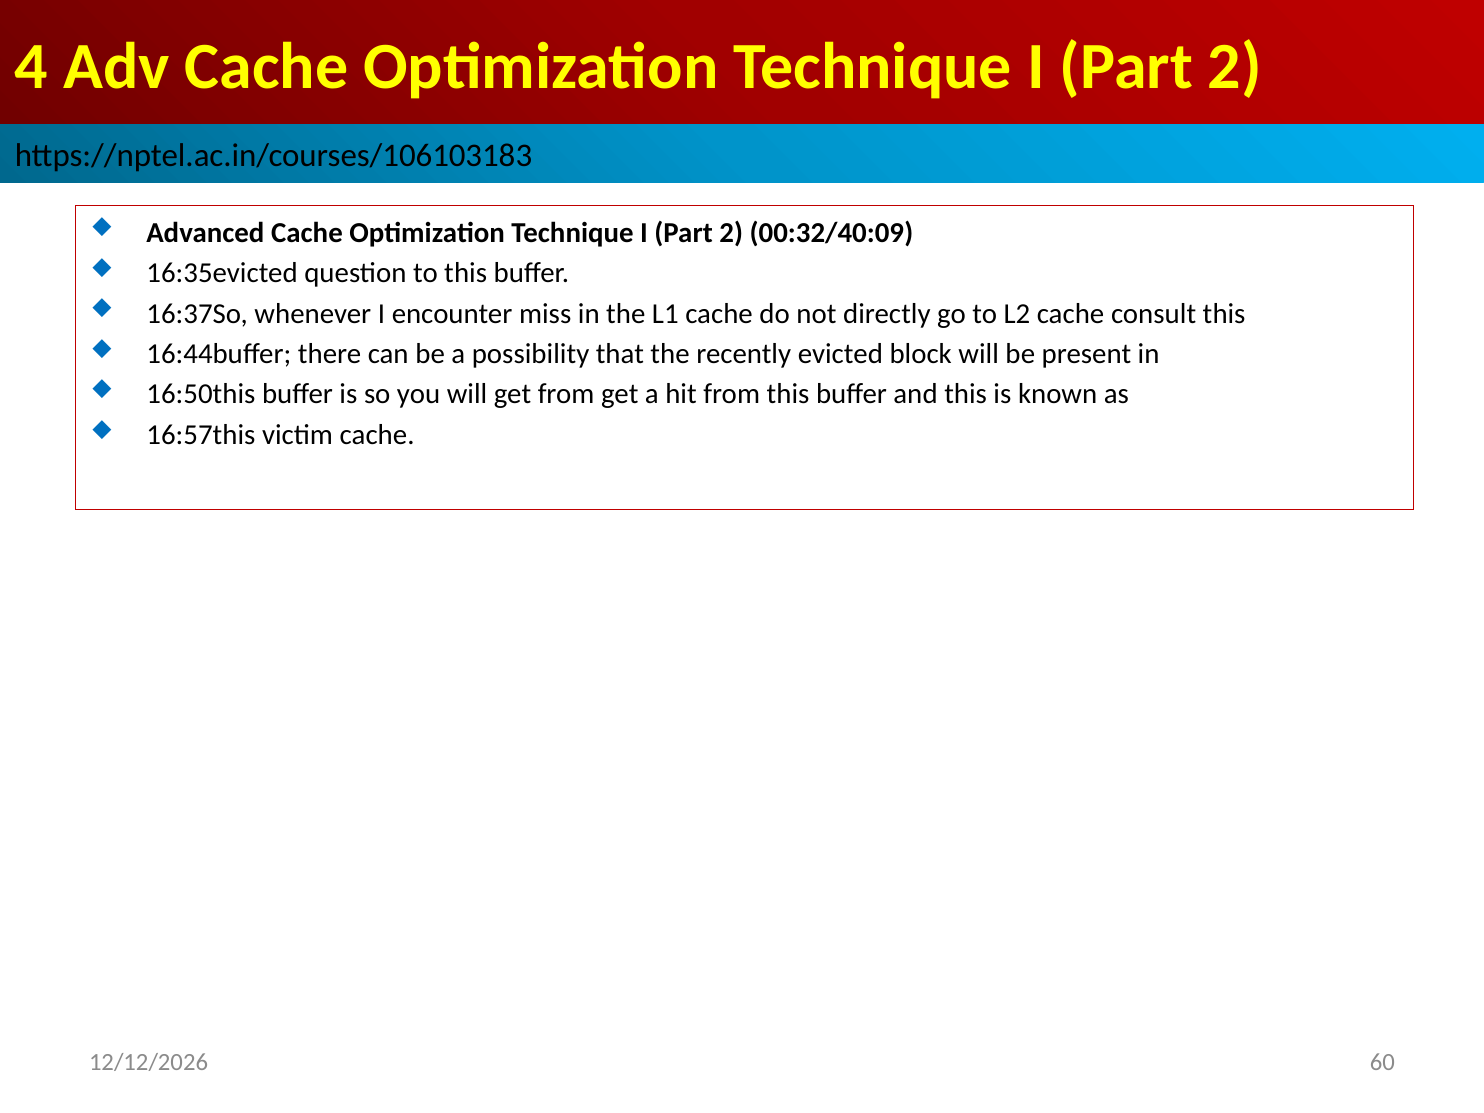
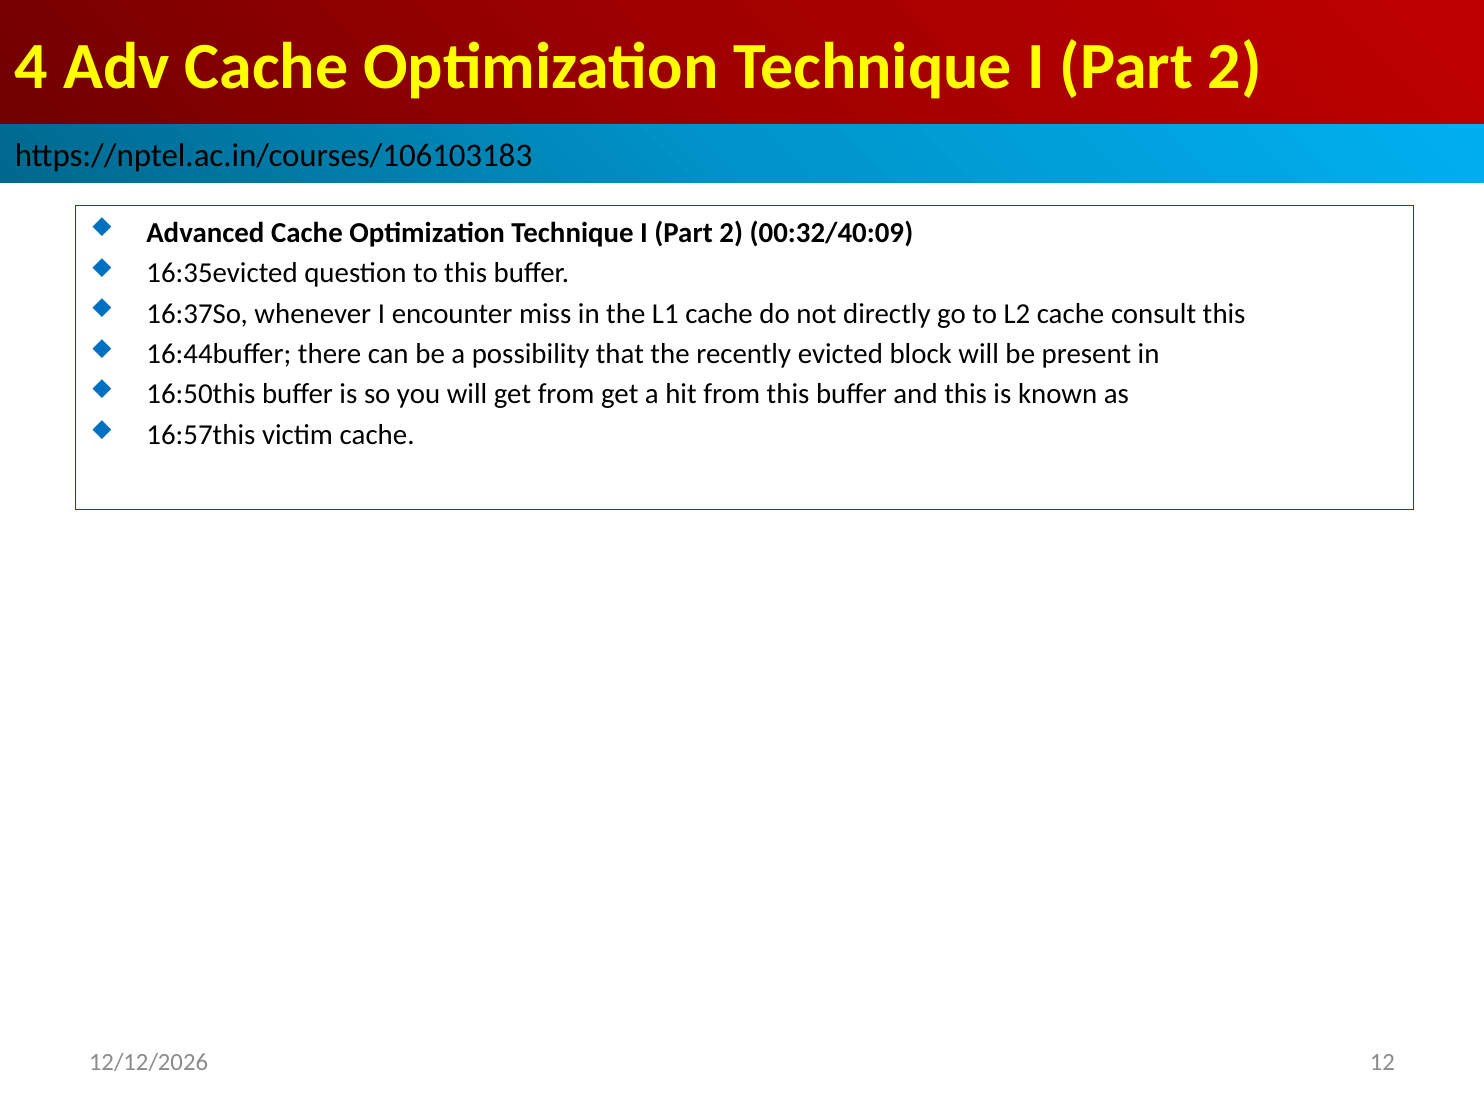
60: 60 -> 12 (1382, 1063)
